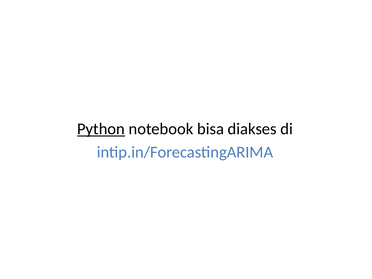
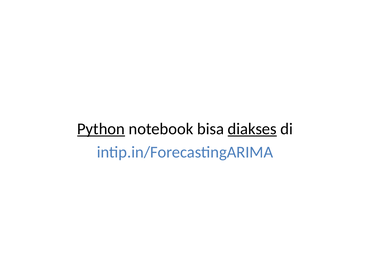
diakses underline: none -> present (252, 129)
